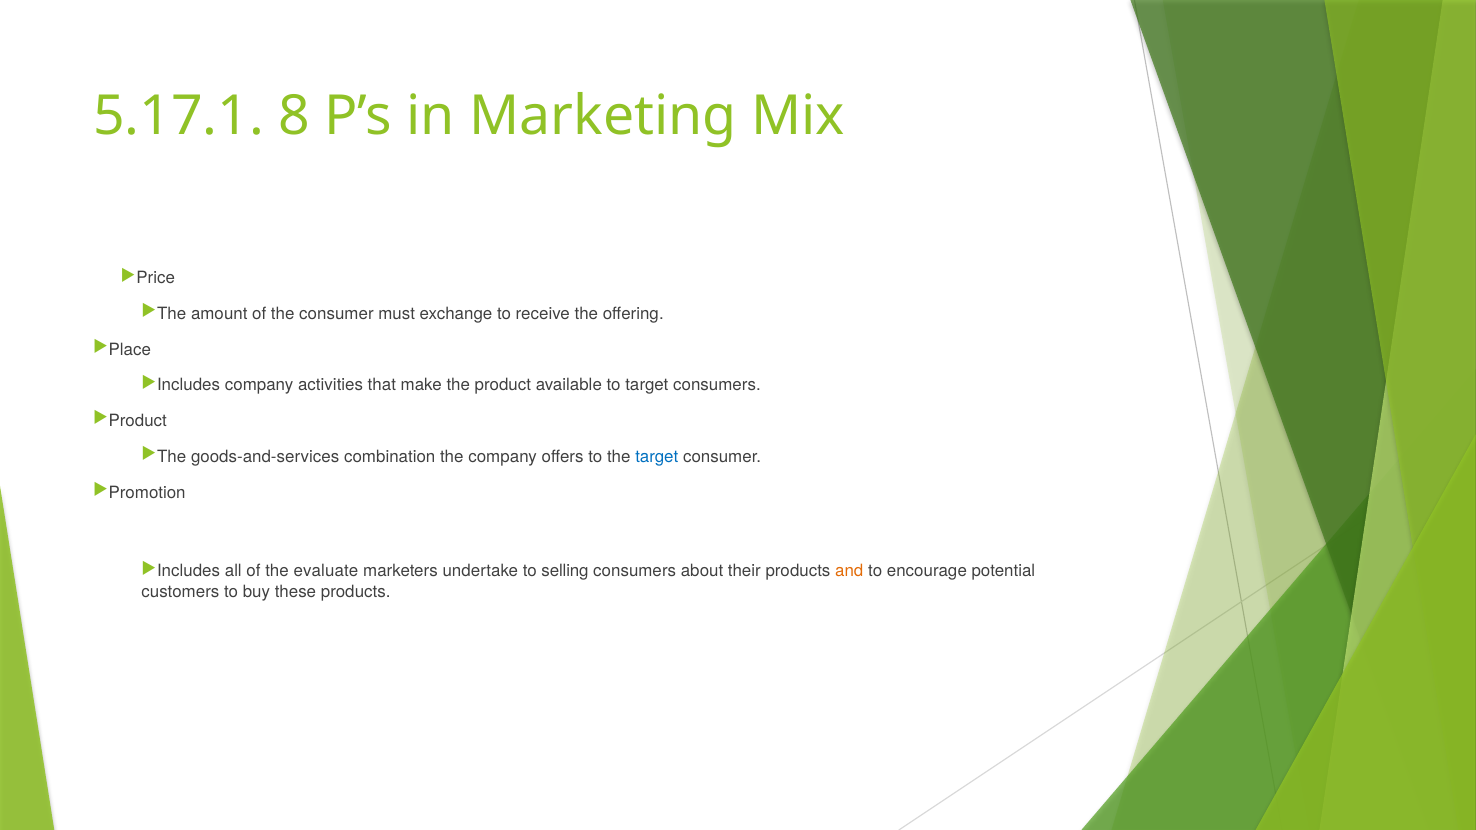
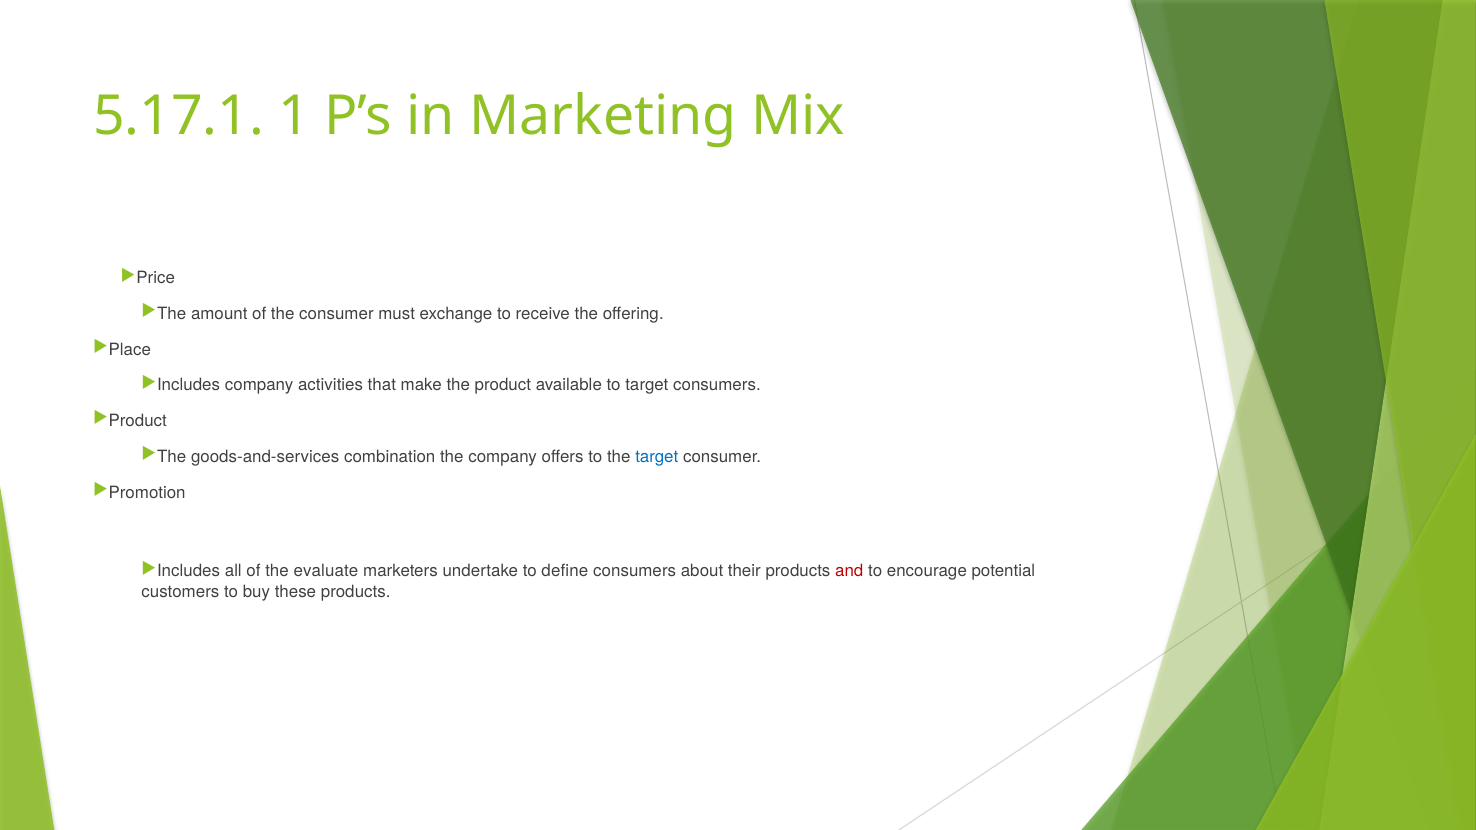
8: 8 -> 1 (294, 116)
selling: selling -> define (565, 571)
and colour: orange -> red (849, 571)
